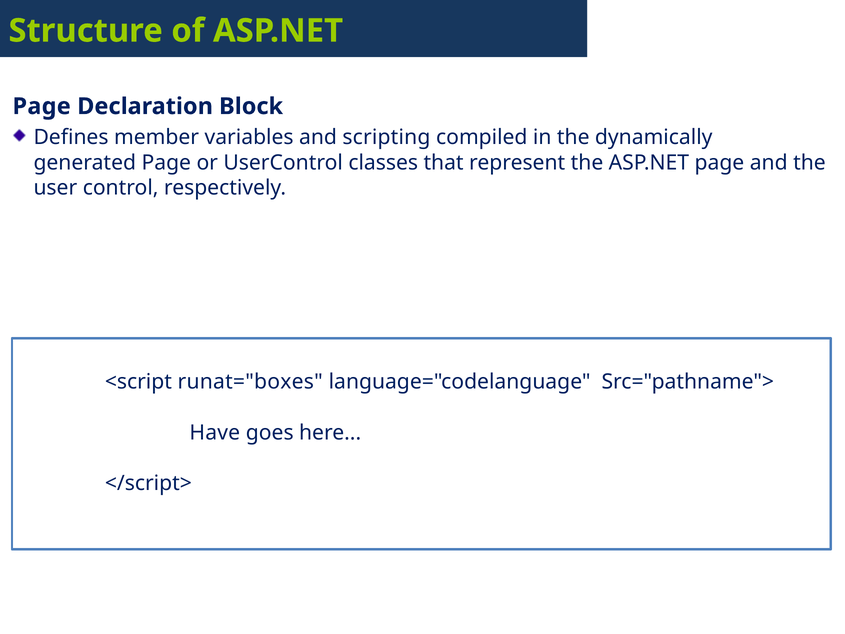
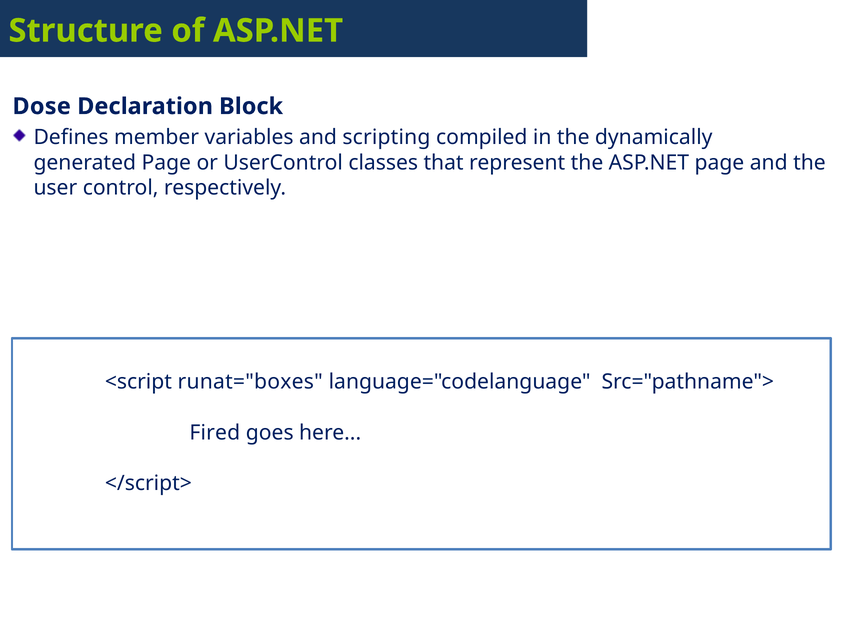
Page: Page -> Dose (42, 106)
Have: Have -> Fired (215, 432)
